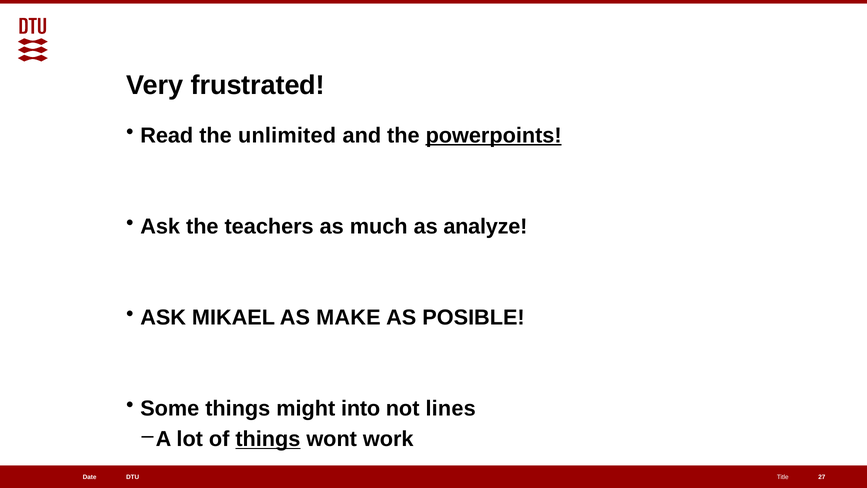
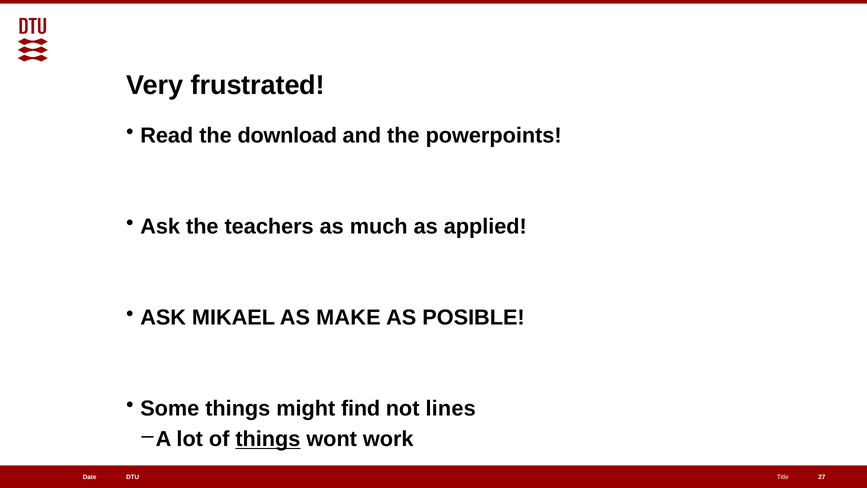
unlimited: unlimited -> download (287, 135)
powerpoints underline: present -> none (494, 135)
analyze: analyze -> applied (485, 227)
into: into -> find (361, 409)
